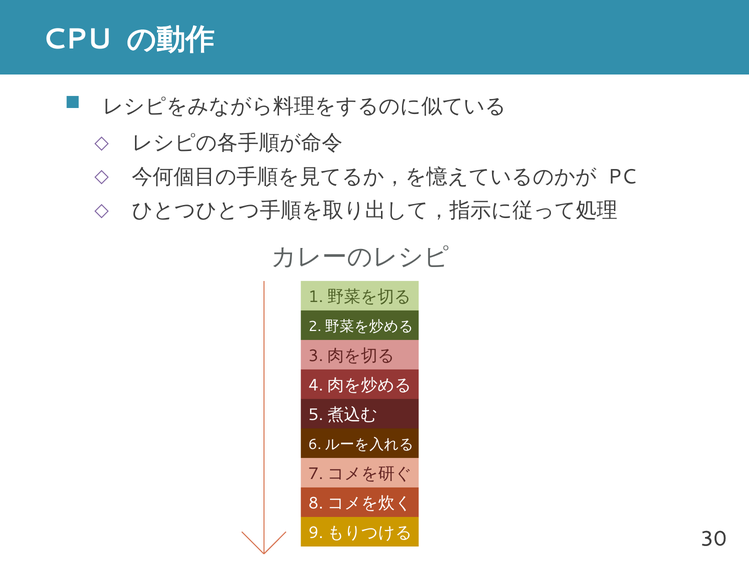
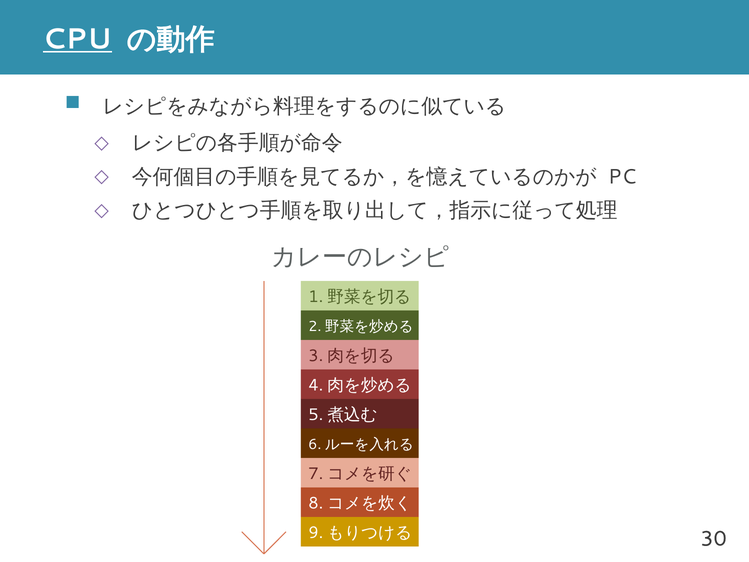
CPU underline: none -> present (77, 39)
